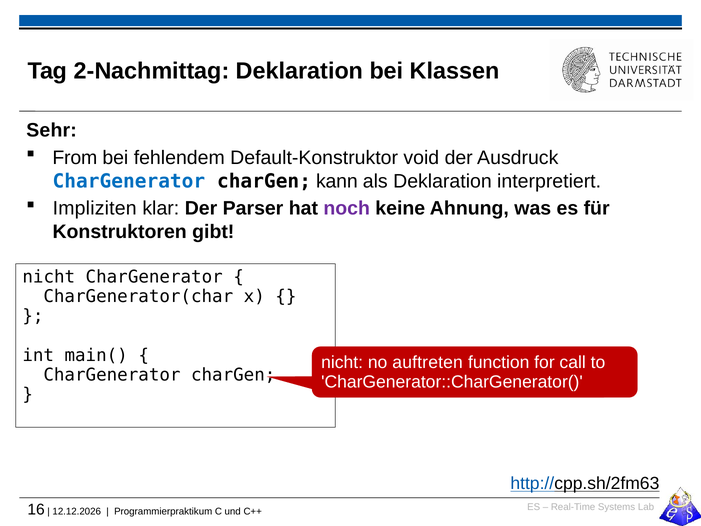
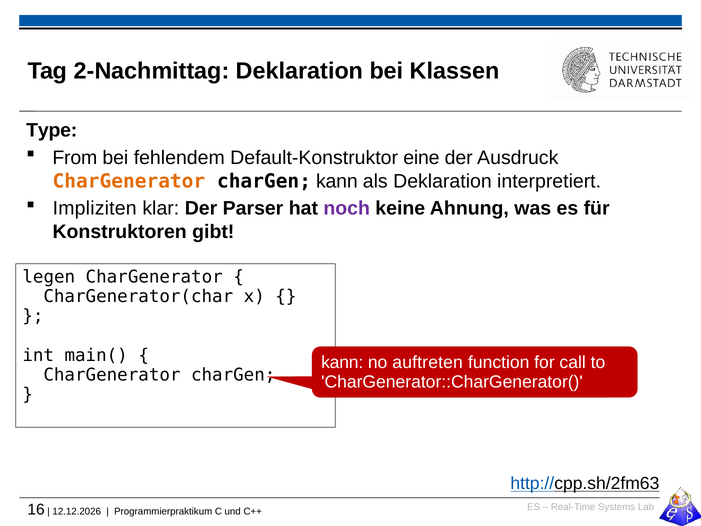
Sehr: Sehr -> Type (52, 130)
void: void -> eine (421, 158)
CharGenerator colour: blue -> orange (129, 181)
nicht: nicht -> legen (49, 277)
nicht: nicht -> kann (342, 362)
